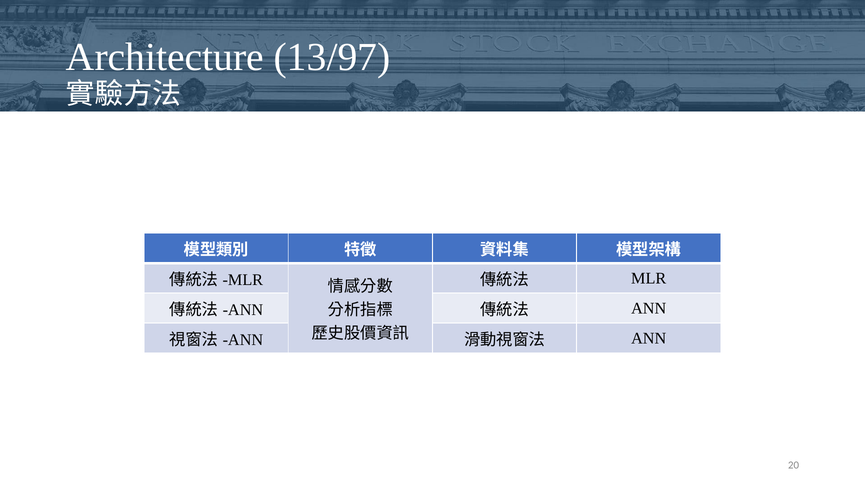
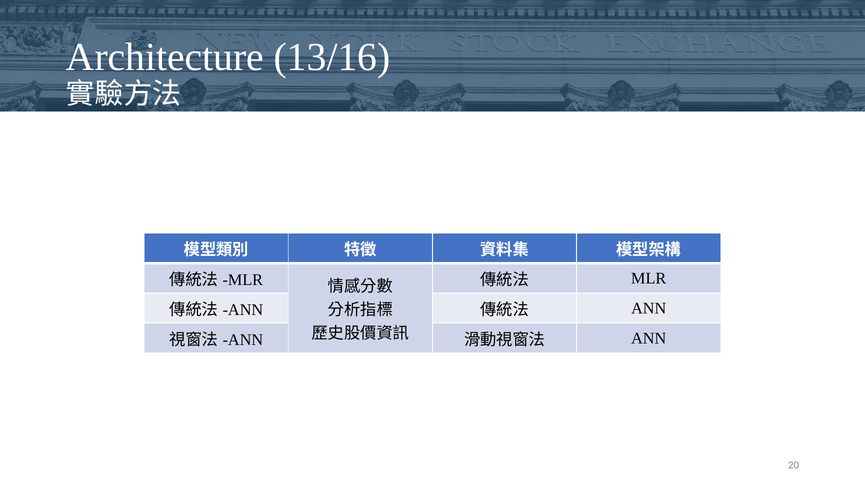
13/97: 13/97 -> 13/16 (332, 57)
